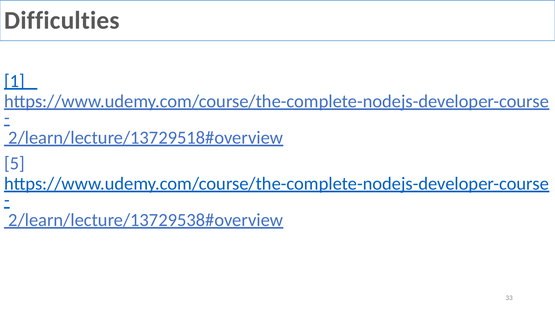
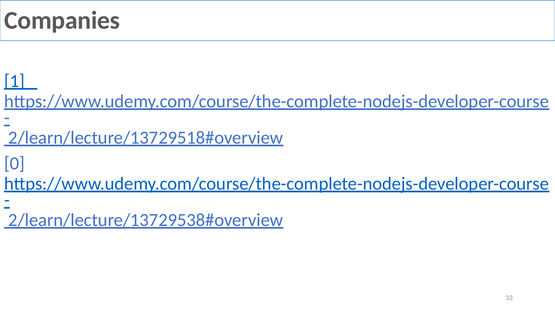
Difficulties: Difficulties -> Companies (62, 20)
5: 5 -> 0 (15, 163)
